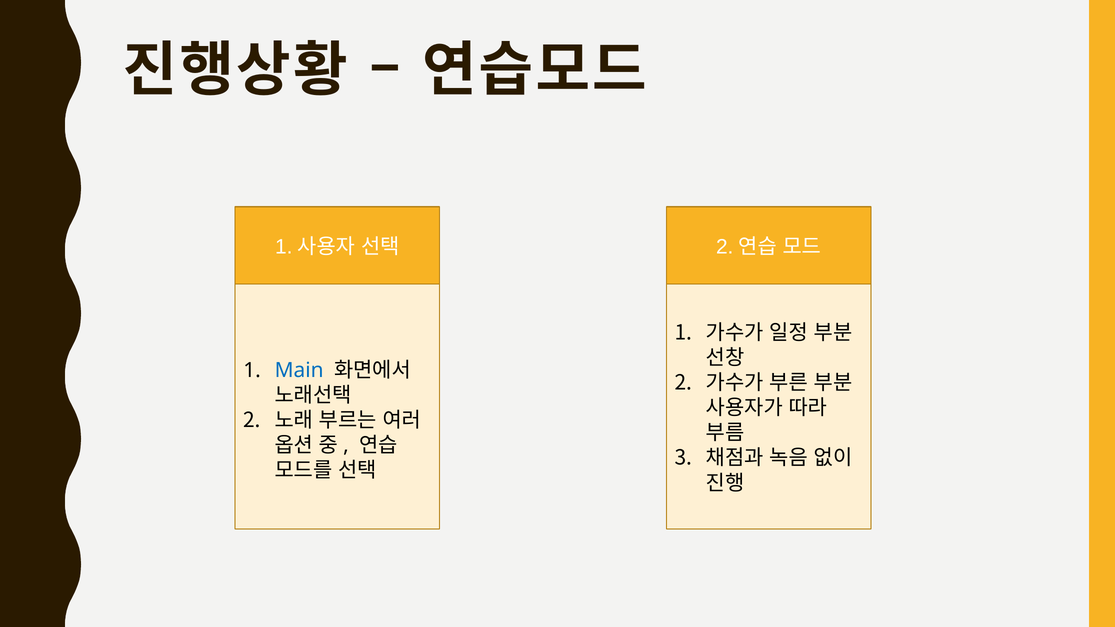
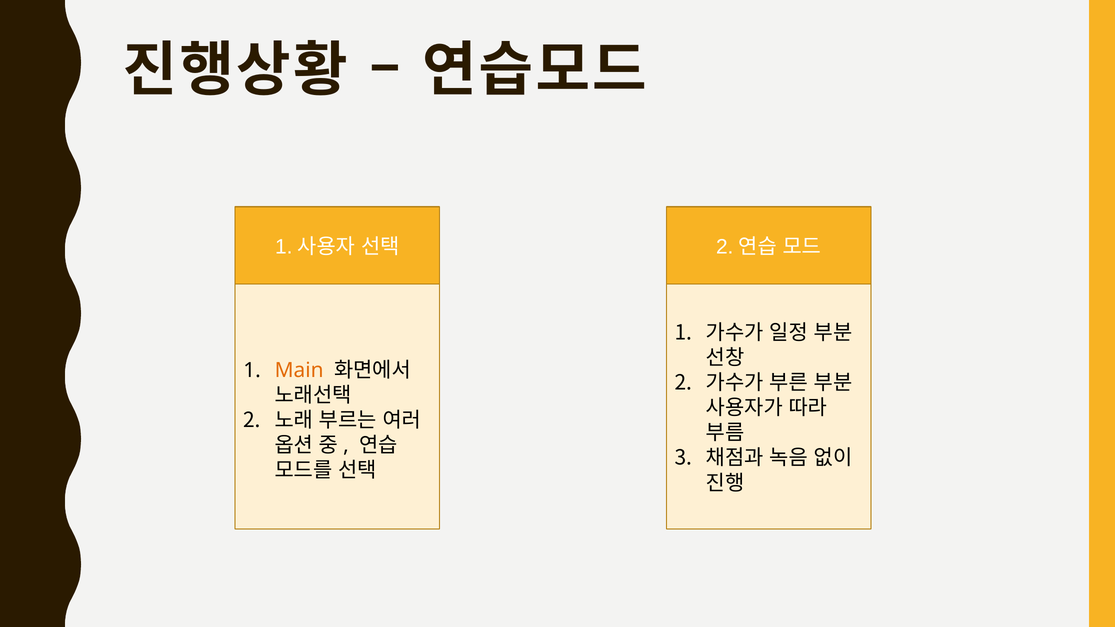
Main colour: blue -> orange (299, 370)
